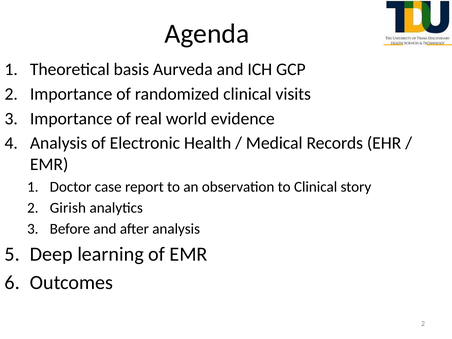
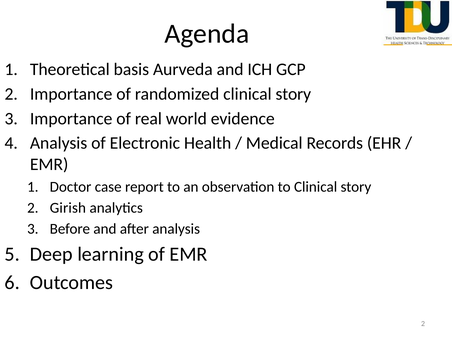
randomized clinical visits: visits -> story (293, 94)
